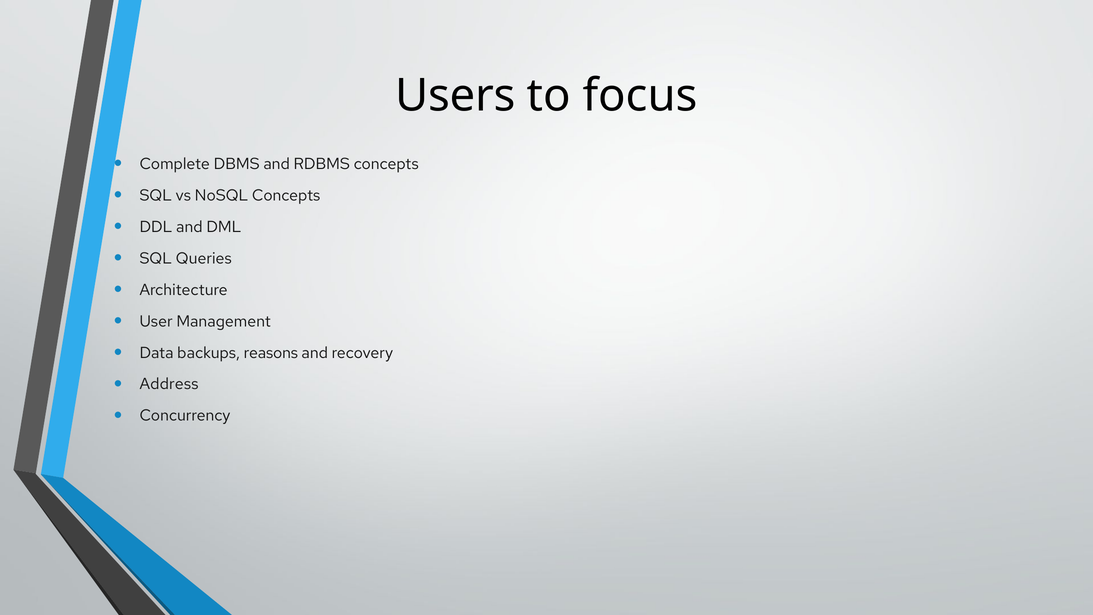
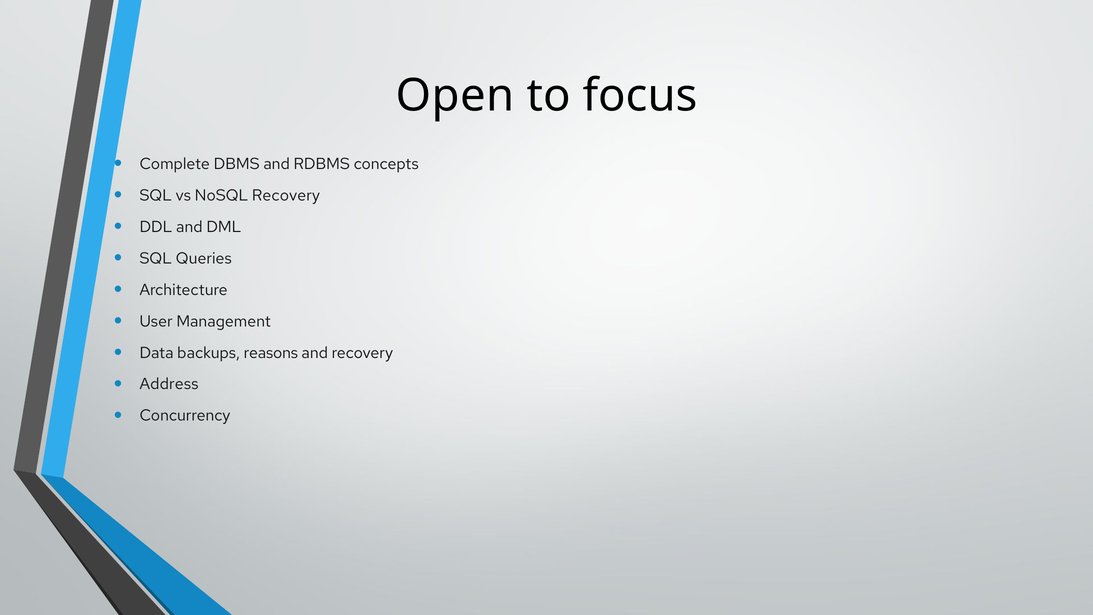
Users: Users -> Open (455, 96)
NoSQL Concepts: Concepts -> Recovery (286, 195)
